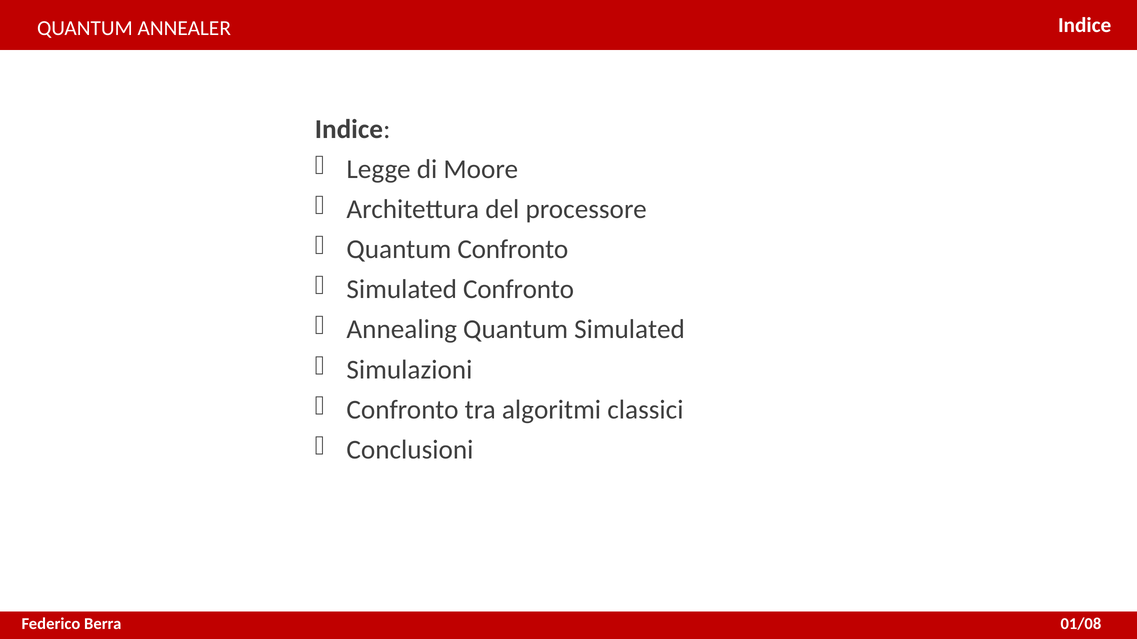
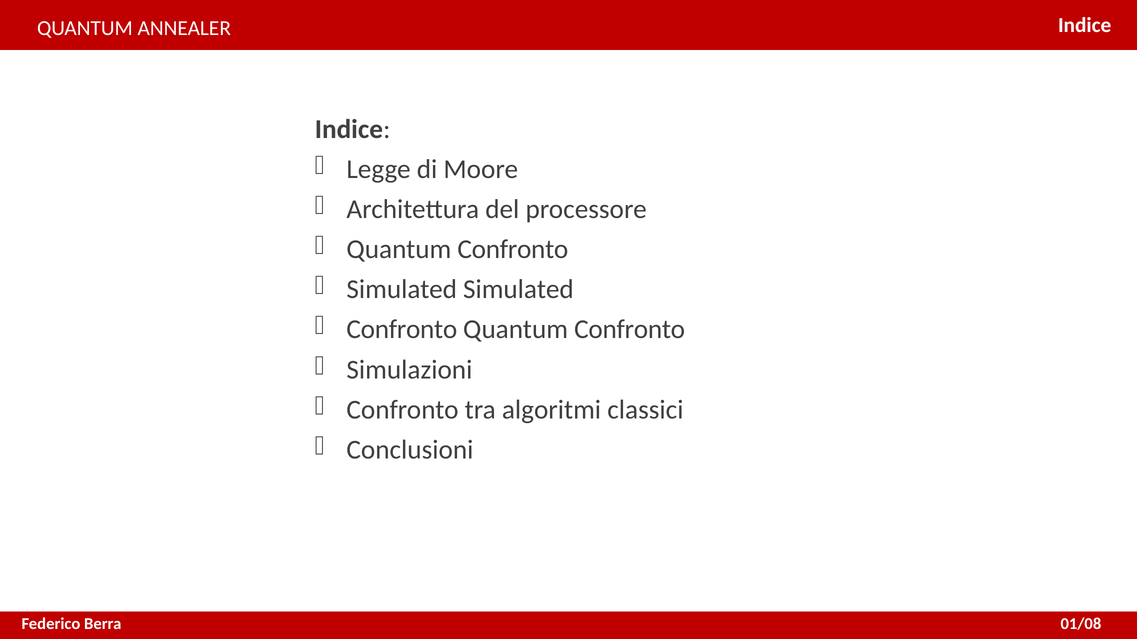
Simulated Confronto: Confronto -> Simulated (518, 290)
Annealing: Annealing -> Confronto (402, 330)
Simulated: Simulated -> Confronto (630, 330)
